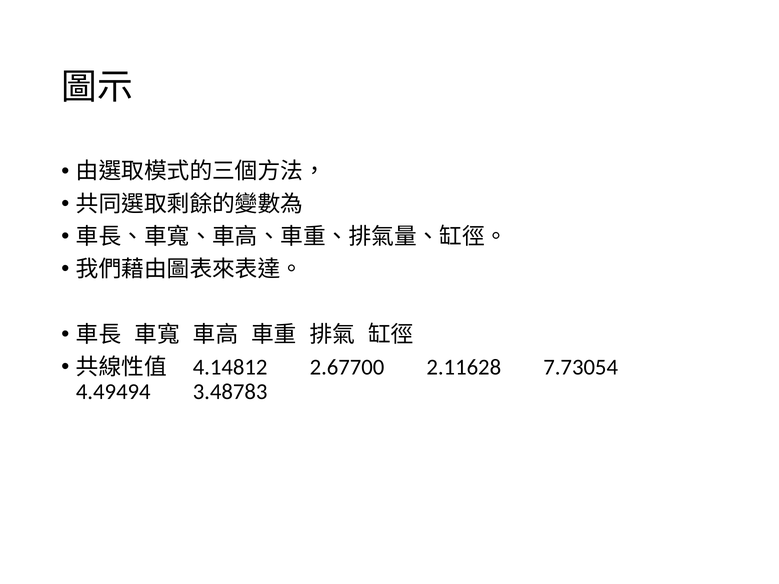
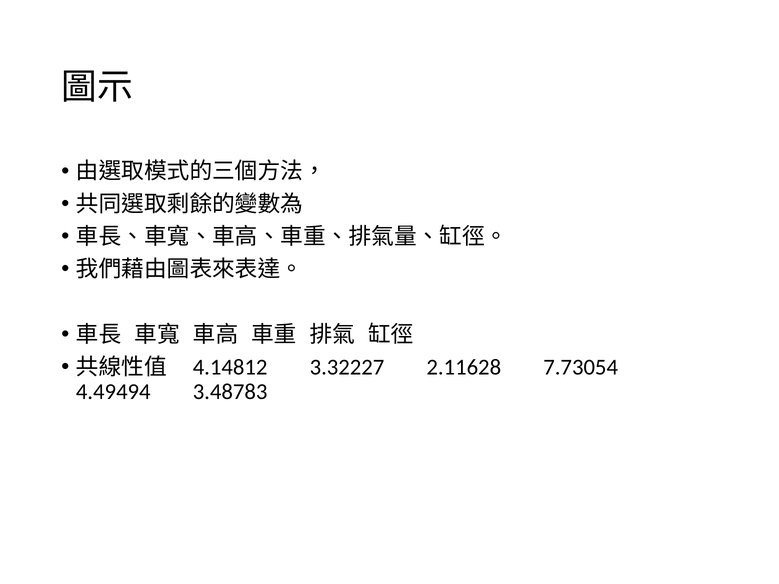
2.67700: 2.67700 -> 3.32227 (347, 368)
